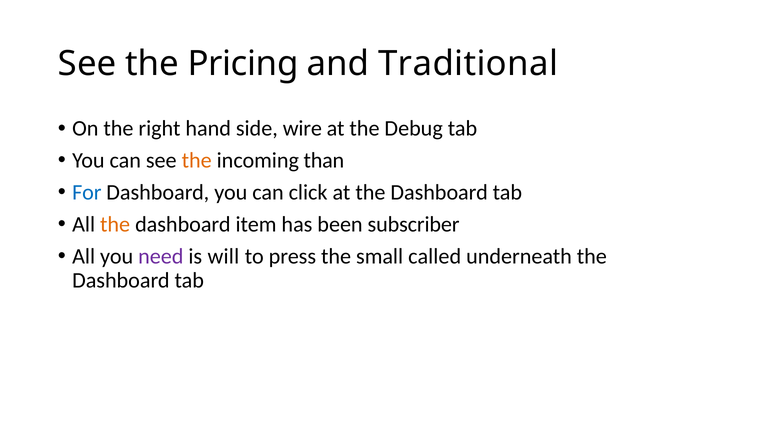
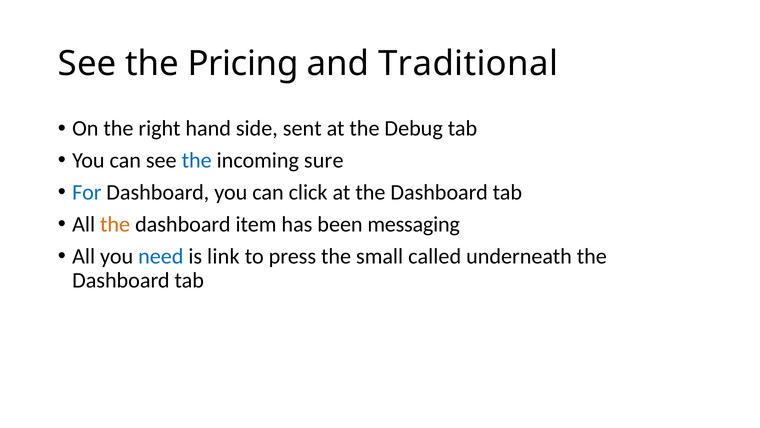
wire: wire -> sent (302, 128)
the colour: orange -> blue (197, 160)
than: than -> sure (324, 160)
subscriber: subscriber -> messaging (414, 224)
need colour: purple -> blue (161, 256)
will: will -> link (223, 256)
